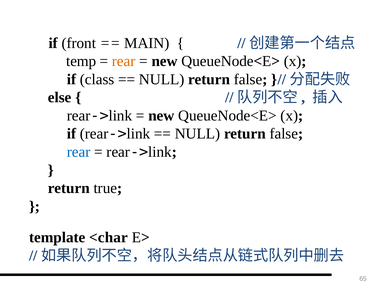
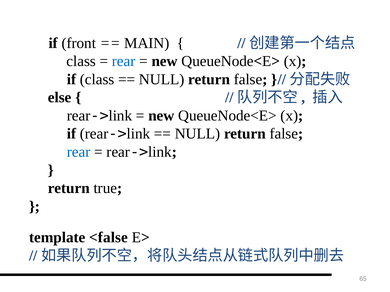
temp: temp -> class (81, 61)
rear colour: orange -> blue (124, 61)
<char: <char -> <false (109, 238)
